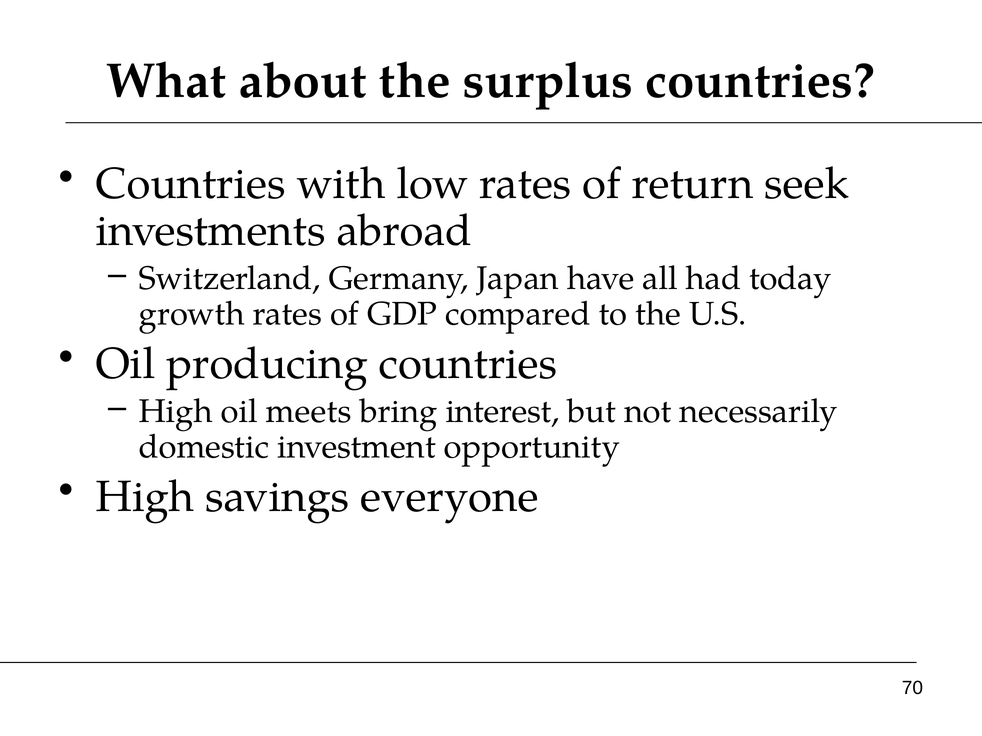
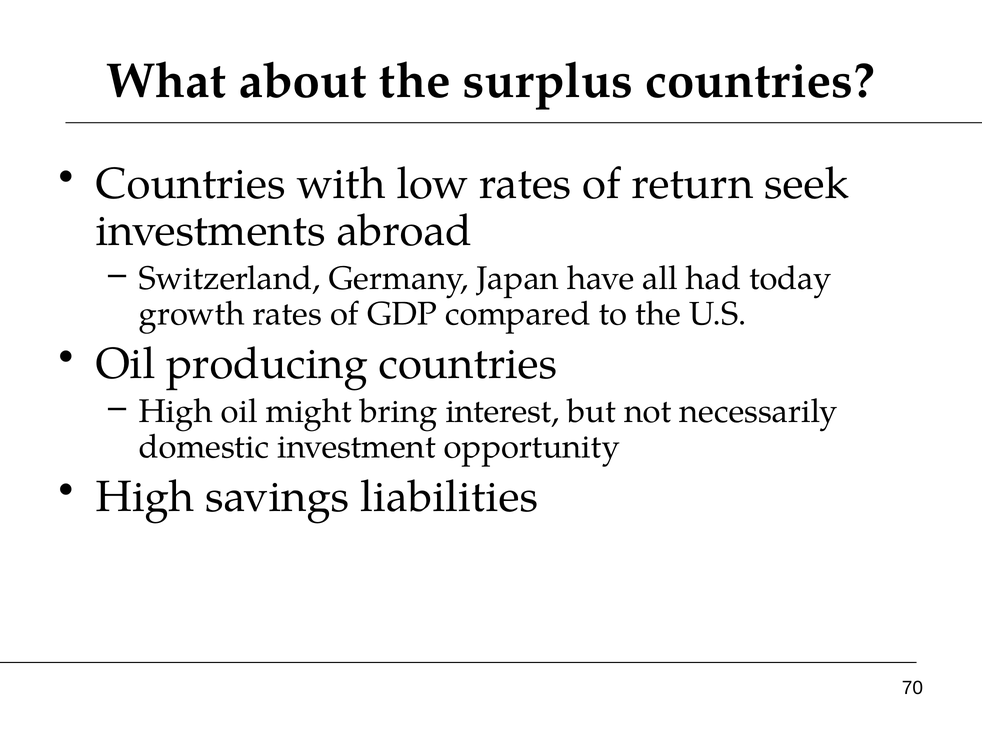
meets: meets -> might (309, 412)
everyone: everyone -> liabilities (449, 497)
